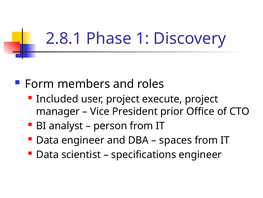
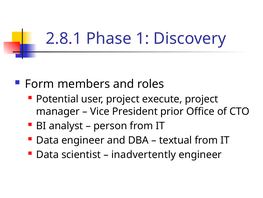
Included: Included -> Potential (57, 99)
spaces: spaces -> textual (176, 140)
specifications: specifications -> inadvertently (144, 154)
